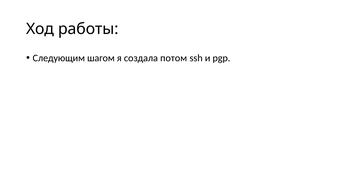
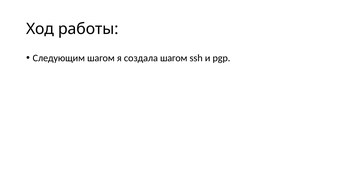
создала потом: потом -> шагом (174, 58)
